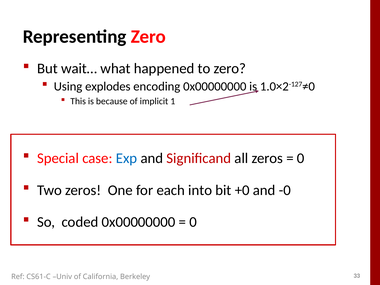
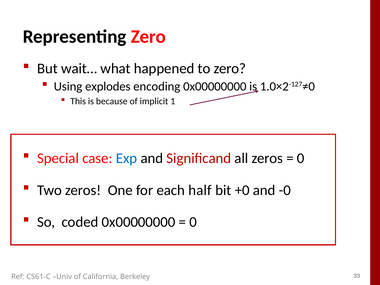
into: into -> half (200, 190)
